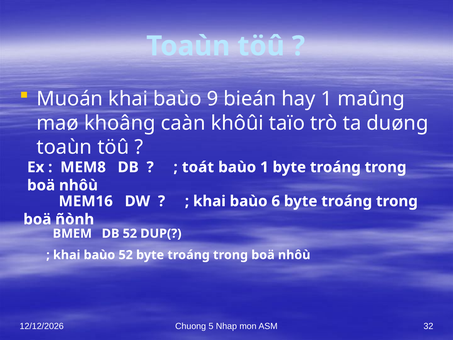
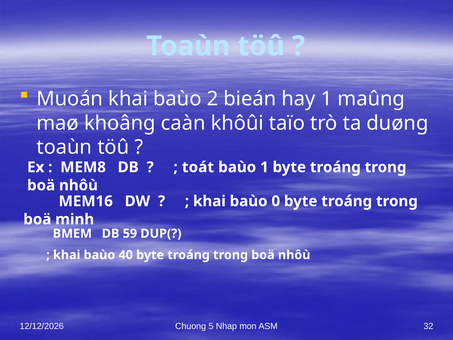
9: 9 -> 2 (213, 99)
6: 6 -> 0 (276, 201)
ñònh: ñònh -> minh (75, 219)
DB 52: 52 -> 59 (130, 233)
baùo 52: 52 -> 40 (126, 255)
